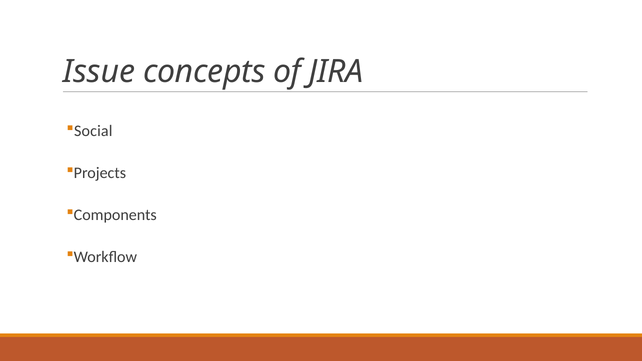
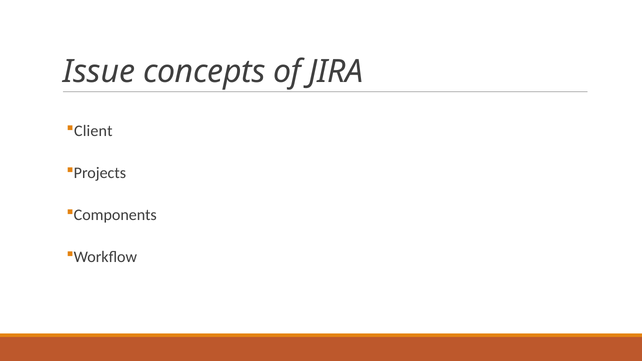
Social: Social -> Client (93, 131)
